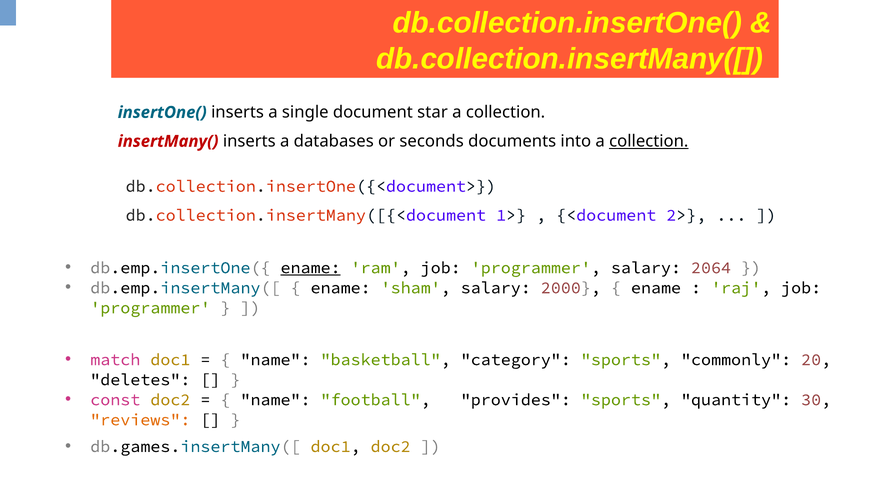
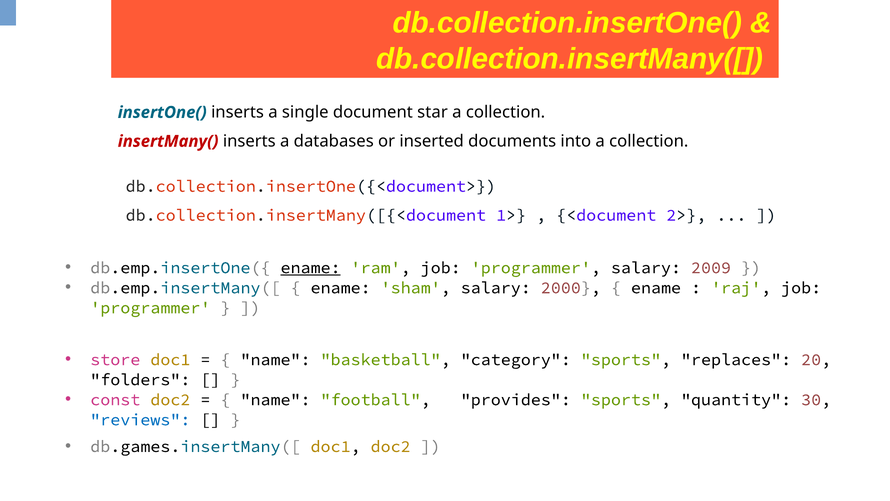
seconds: seconds -> inserted (432, 141)
collection underline: present -> none (649, 141)
2064: 2064 -> 2009 (711, 268)
match: match -> store (115, 359)
commonly: commonly -> replaces (736, 359)
deletes: deletes -> folders (140, 379)
reviews colour: orange -> blue (140, 419)
